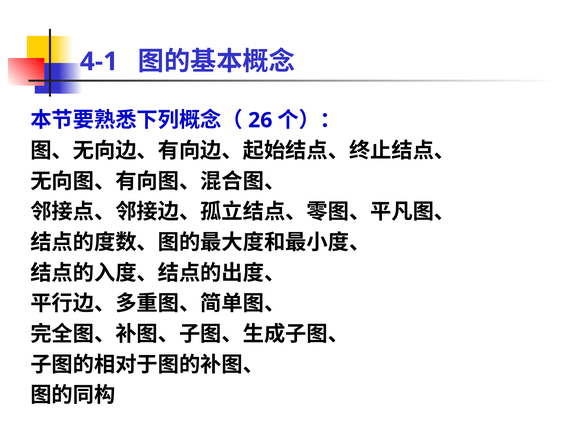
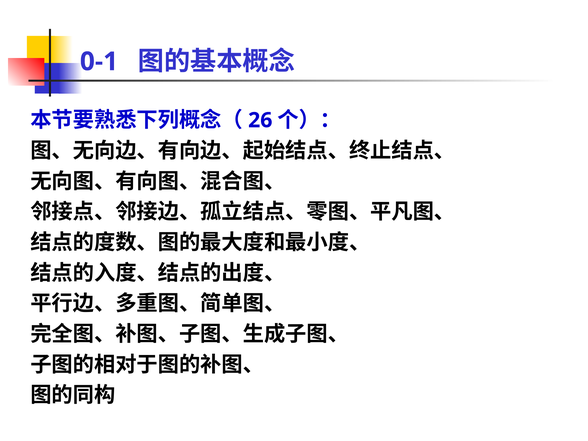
4-1: 4-1 -> 0-1 (99, 62)
